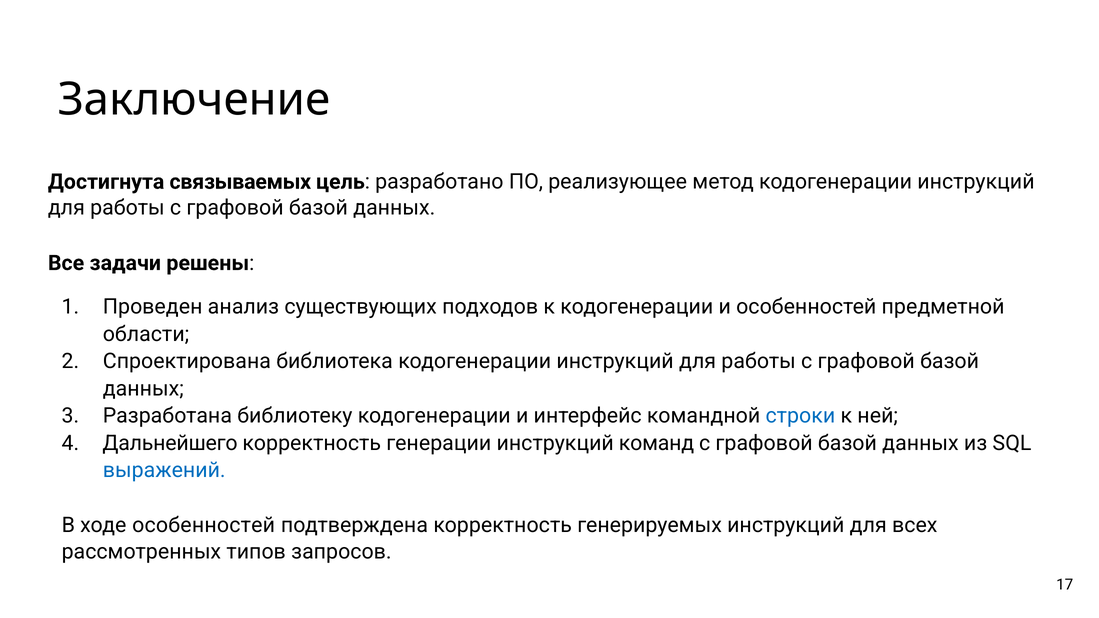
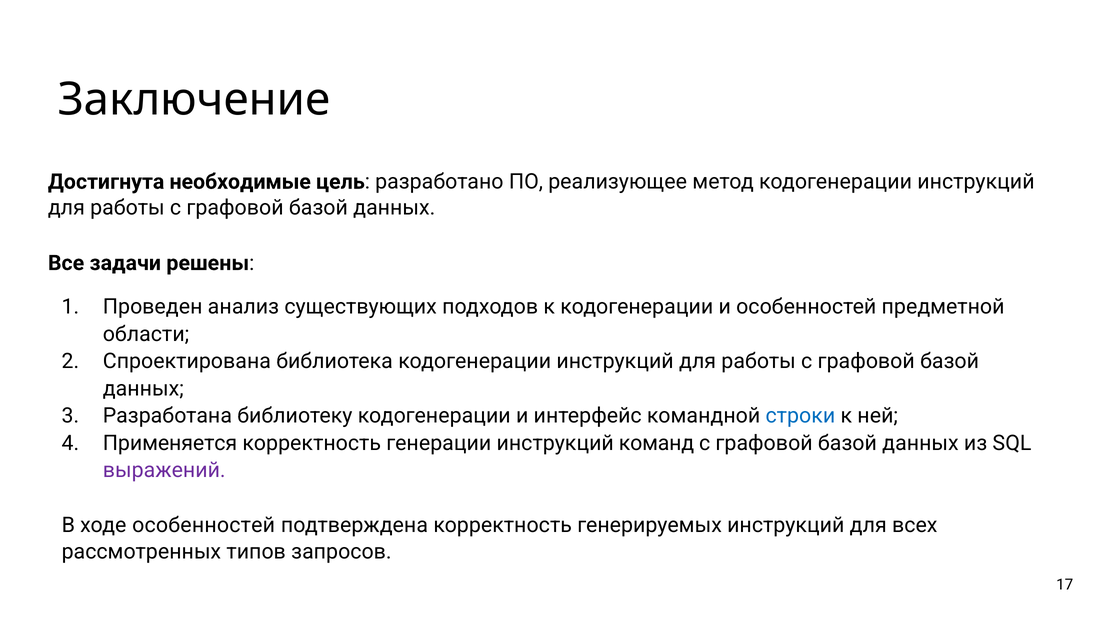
связываемых: связываемых -> необходимые (240, 182)
Дальнейшего: Дальнейшего -> Применяется (170, 443)
выражений colour: blue -> purple (164, 470)
